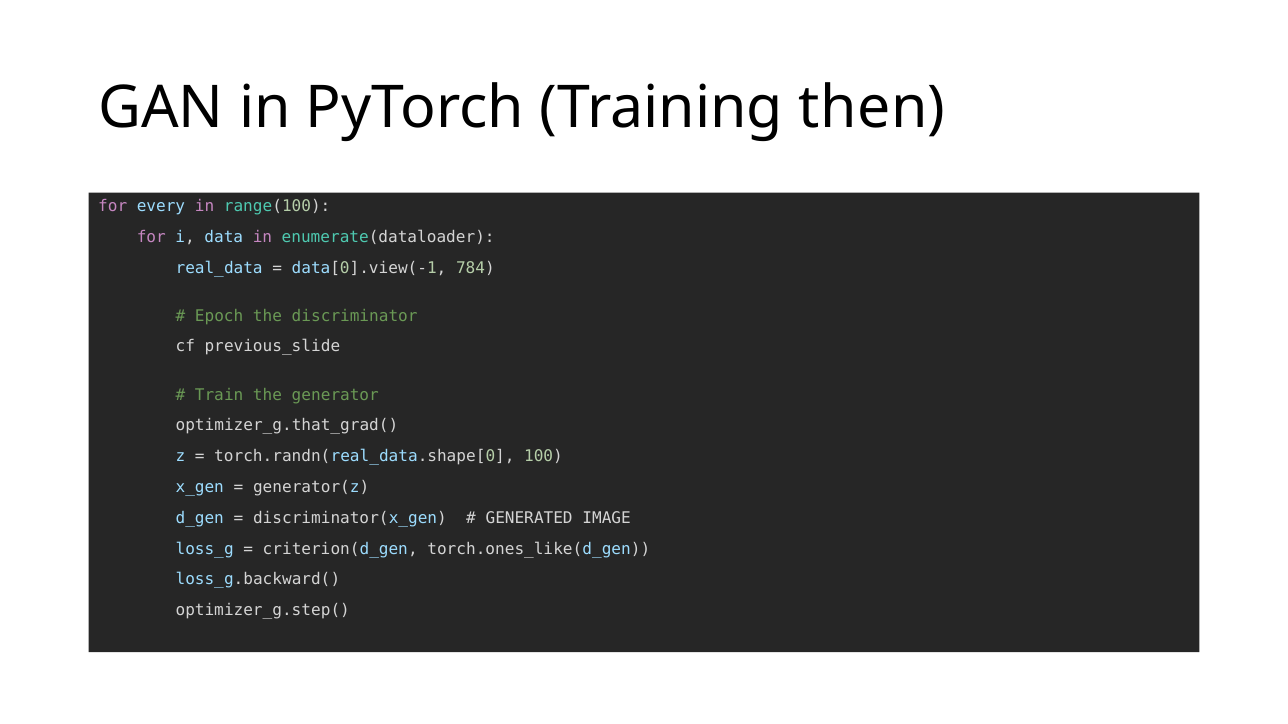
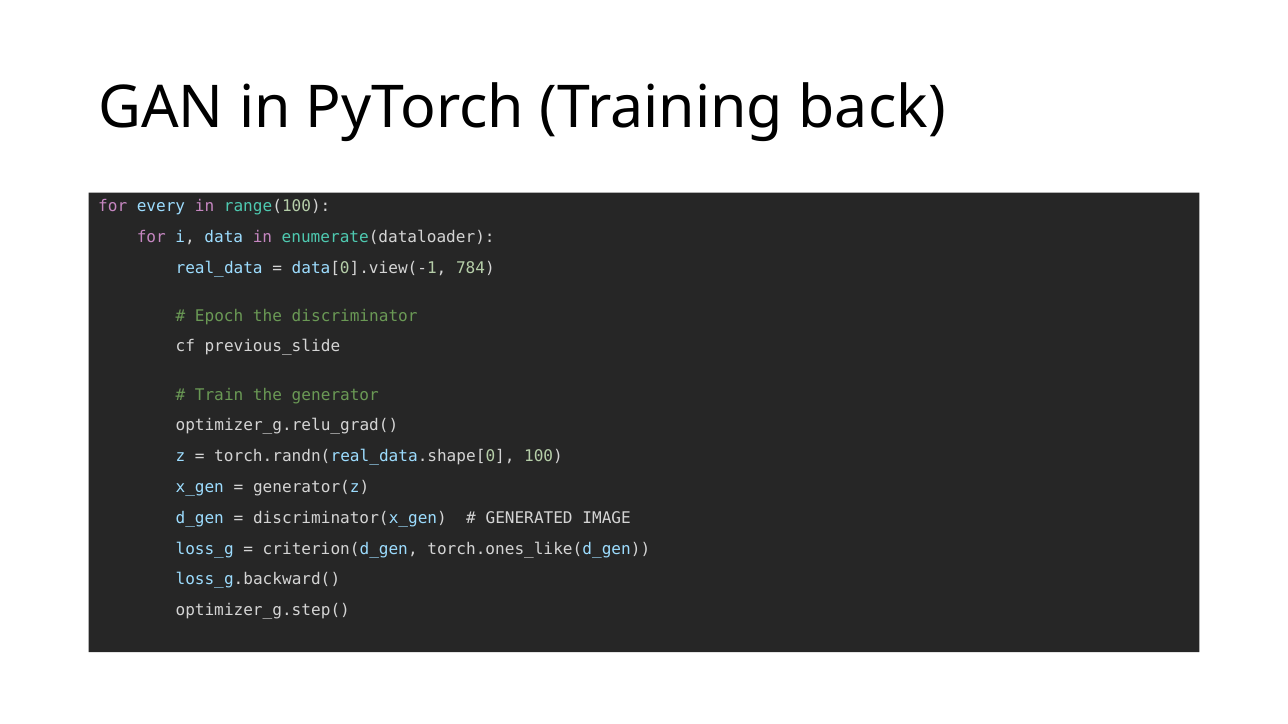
then: then -> back (872, 108)
optimizer_g.that_grad(: optimizer_g.that_grad( -> optimizer_g.relu_grad( (287, 426)
